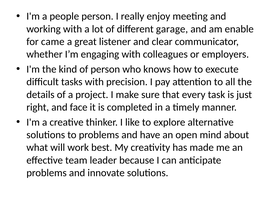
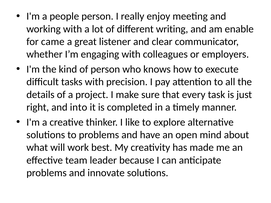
garage: garage -> writing (172, 29)
face: face -> into (79, 107)
